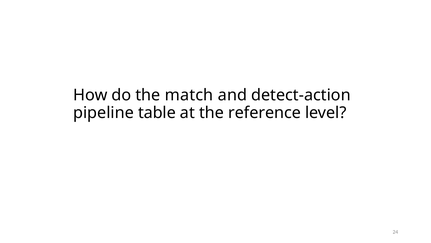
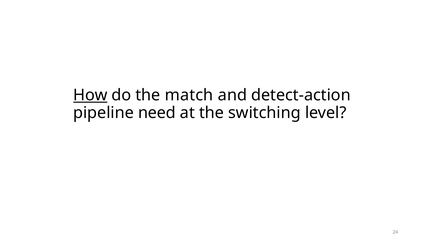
How underline: none -> present (90, 95)
table: table -> need (157, 112)
reference: reference -> switching (264, 112)
